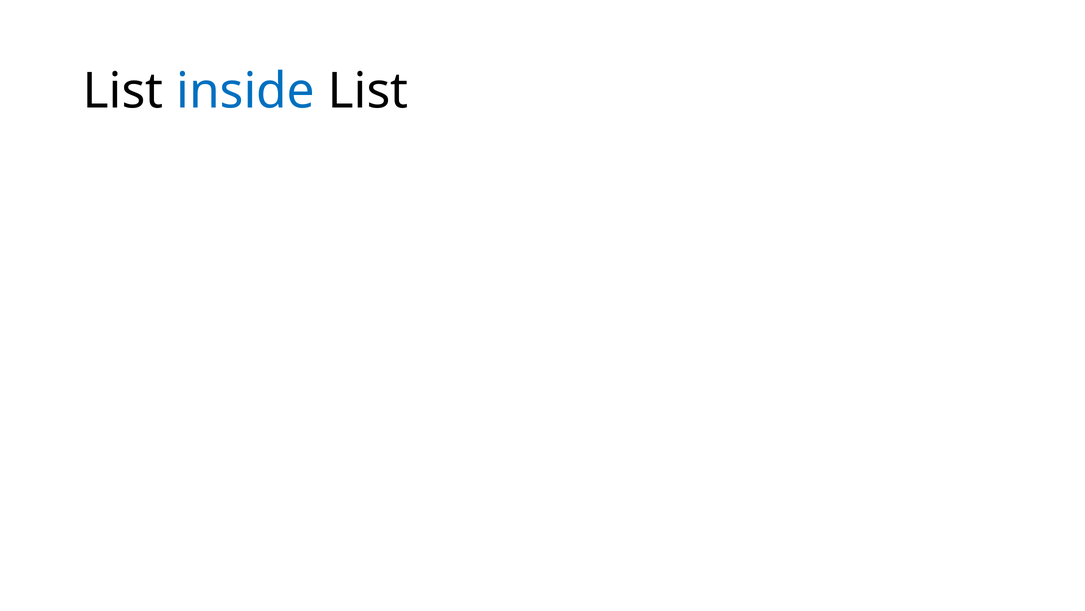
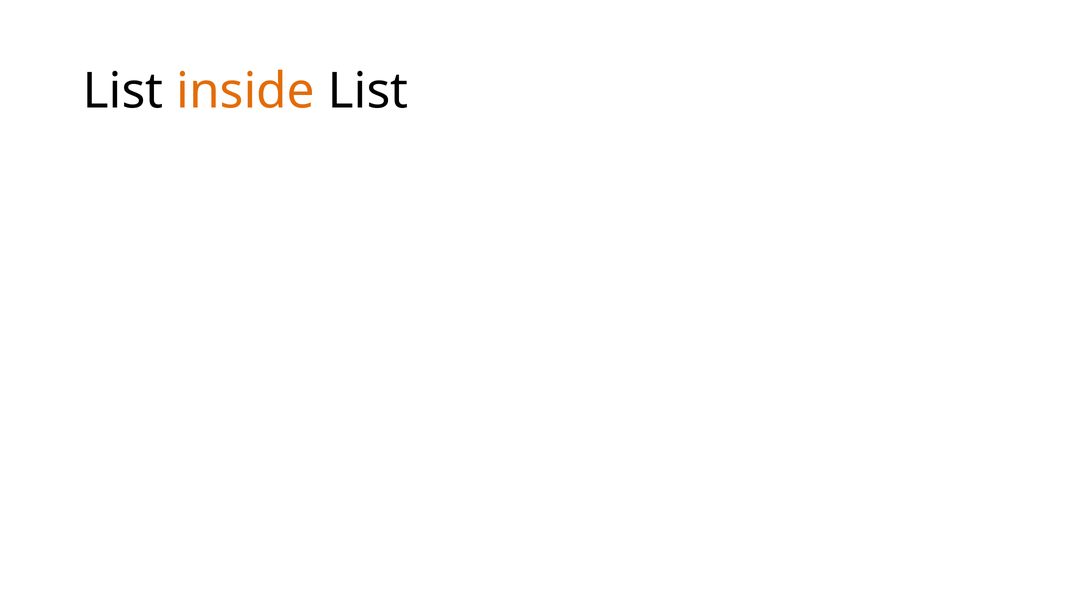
inside colour: blue -> orange (246, 91)
